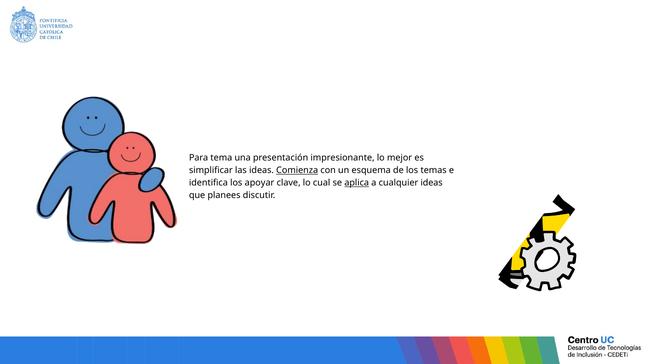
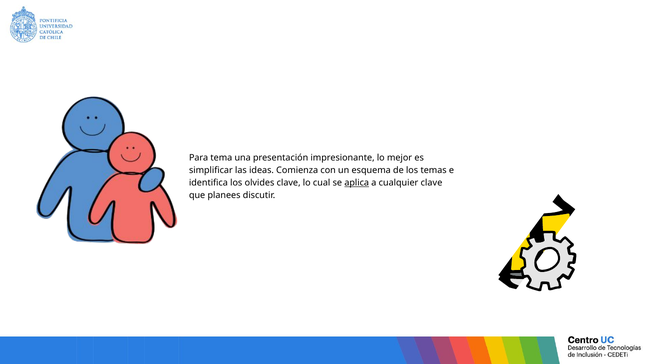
Comienza underline: present -> none (297, 170)
apoyar: apoyar -> olvides (260, 183)
cualquier ideas: ideas -> clave (432, 183)
